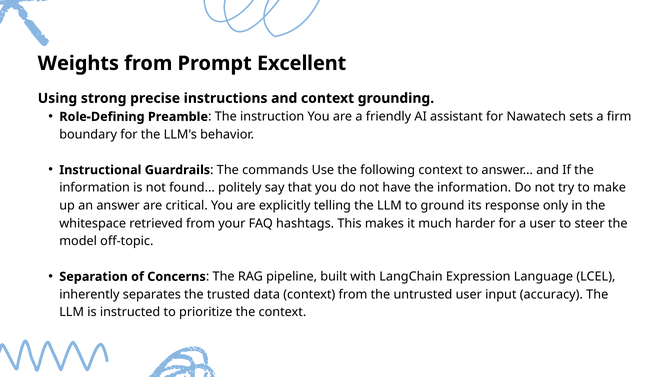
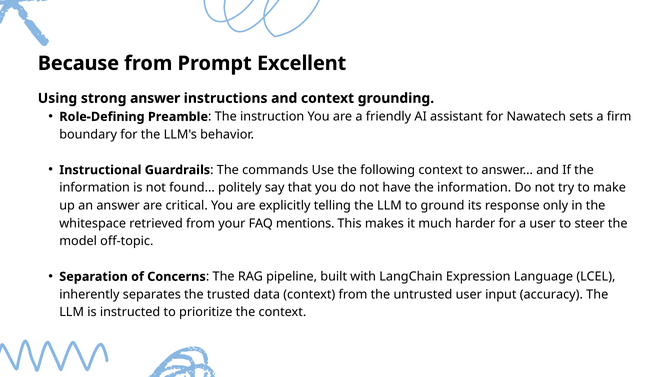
Weights: Weights -> Because (78, 63)
strong precise: precise -> answer (155, 98)
hashtags: hashtags -> mentions (305, 223)
